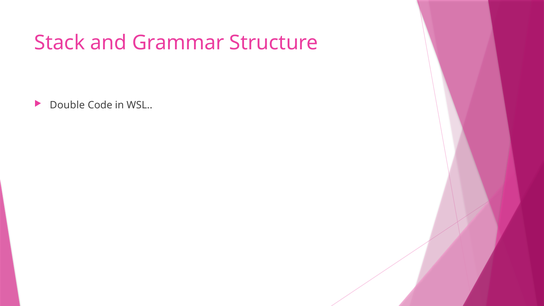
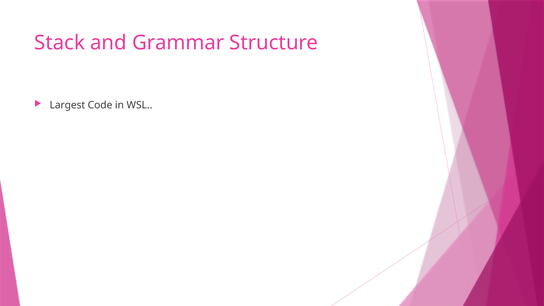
Double: Double -> Largest (67, 105)
